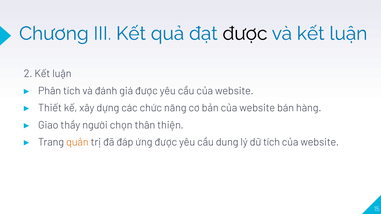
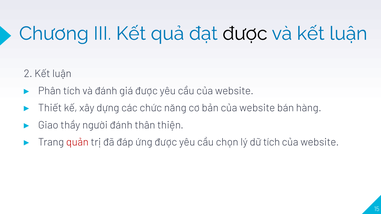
người chọn: chọn -> đánh (121, 125)
quản colour: orange -> red (77, 142)
dung: dung -> chọn (227, 142)
